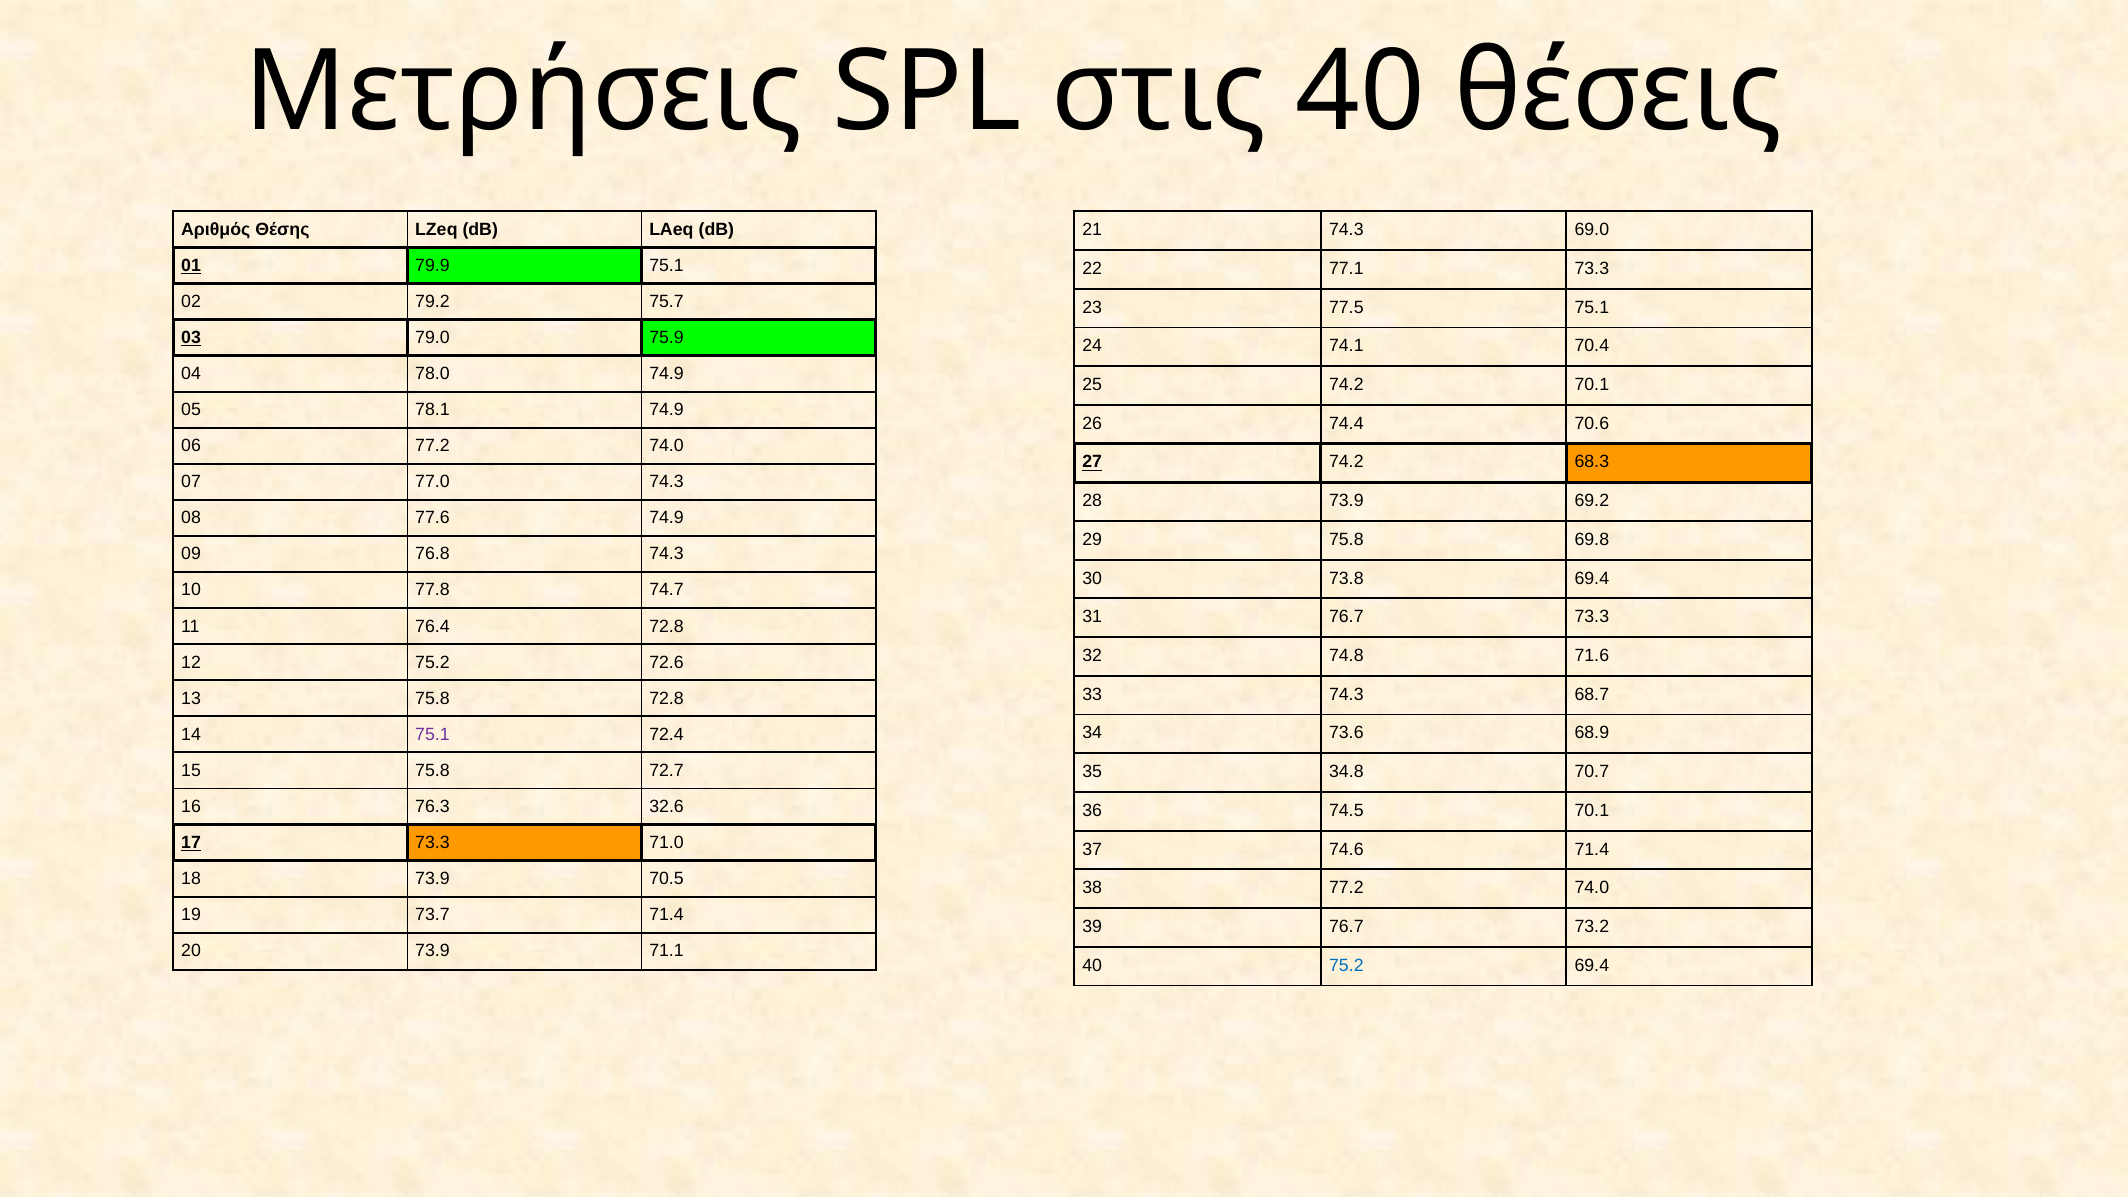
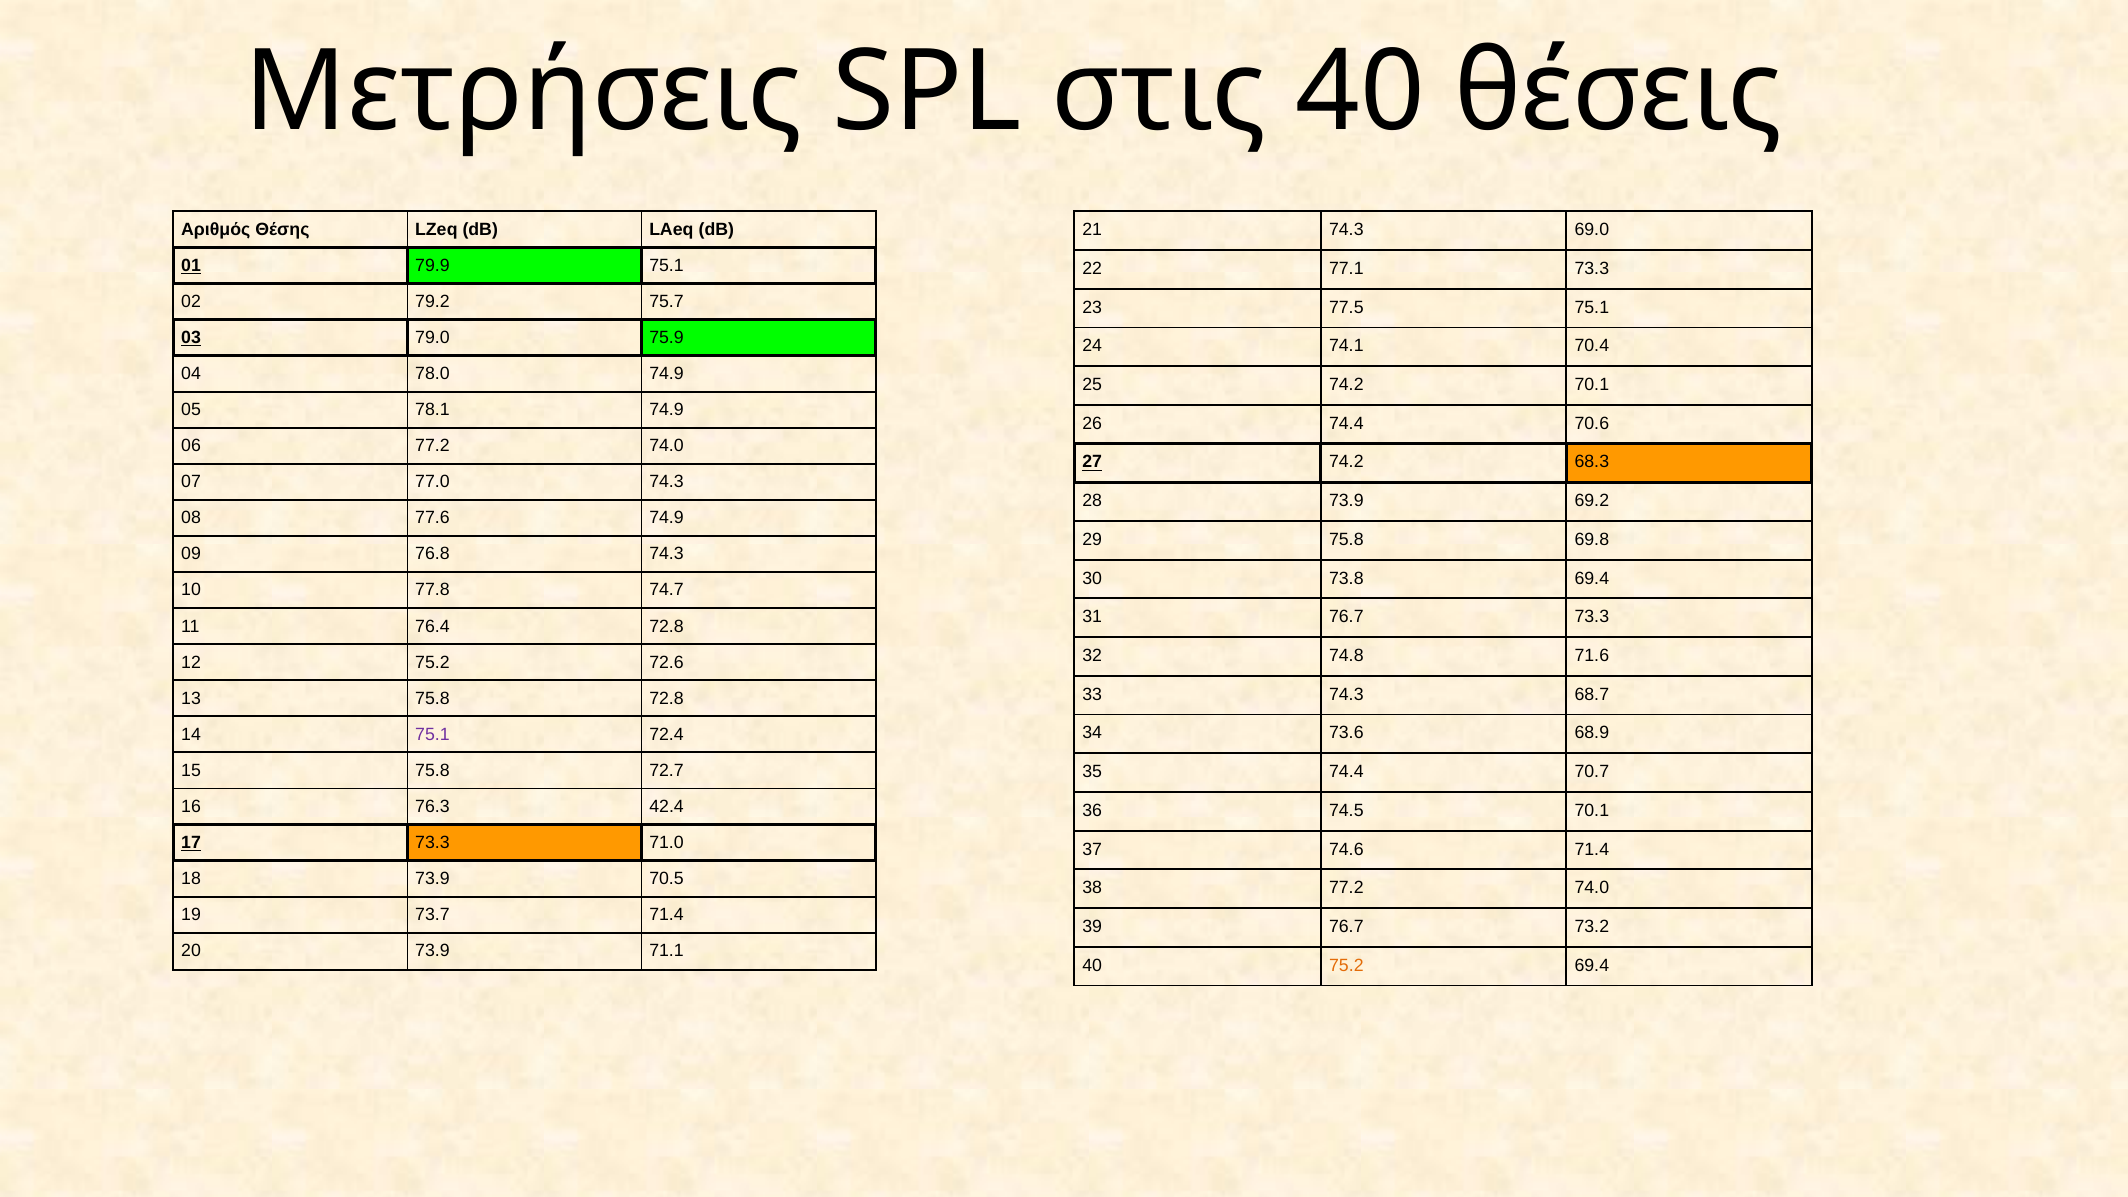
35 34.8: 34.8 -> 74.4 (1346, 772)
32.6: 32.6 -> 42.4 (667, 807)
75.2 colour: blue -> orange (1346, 965)
